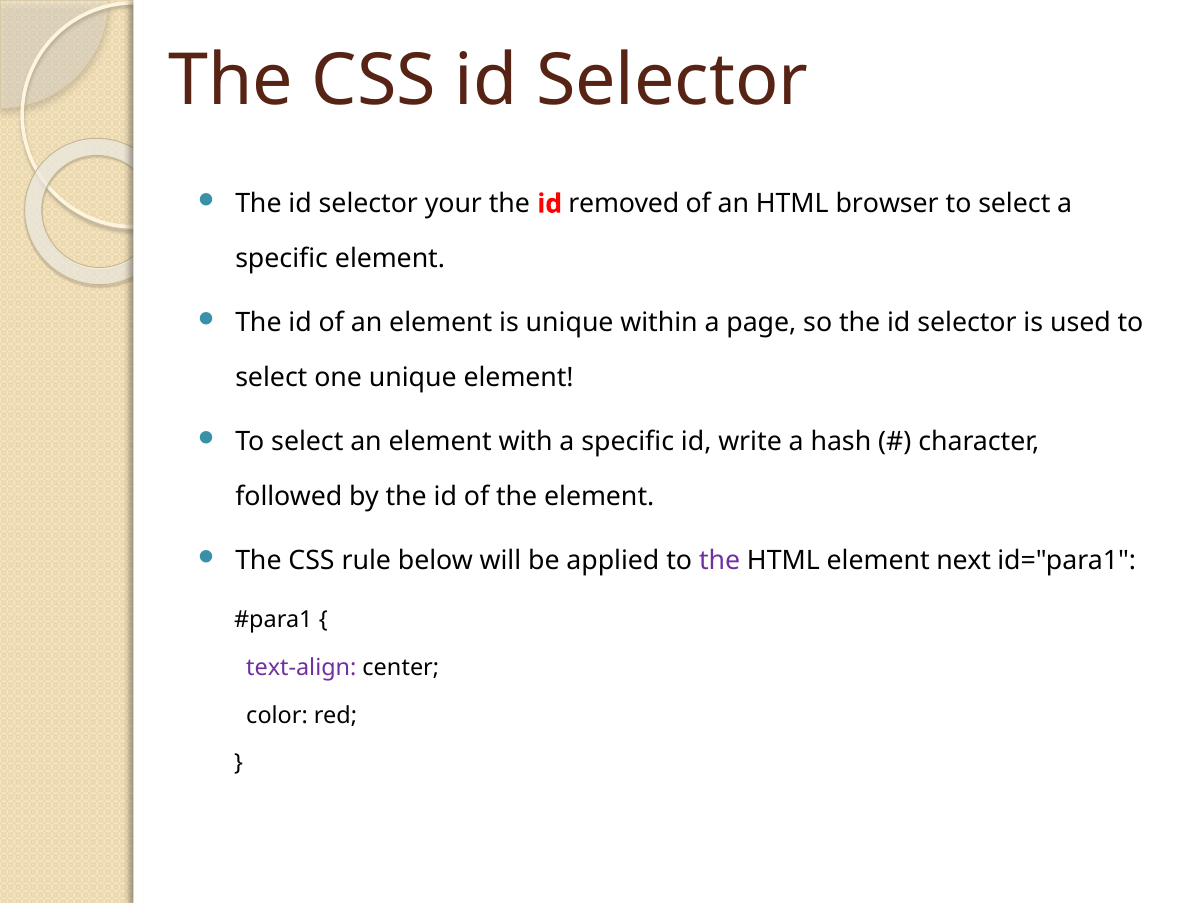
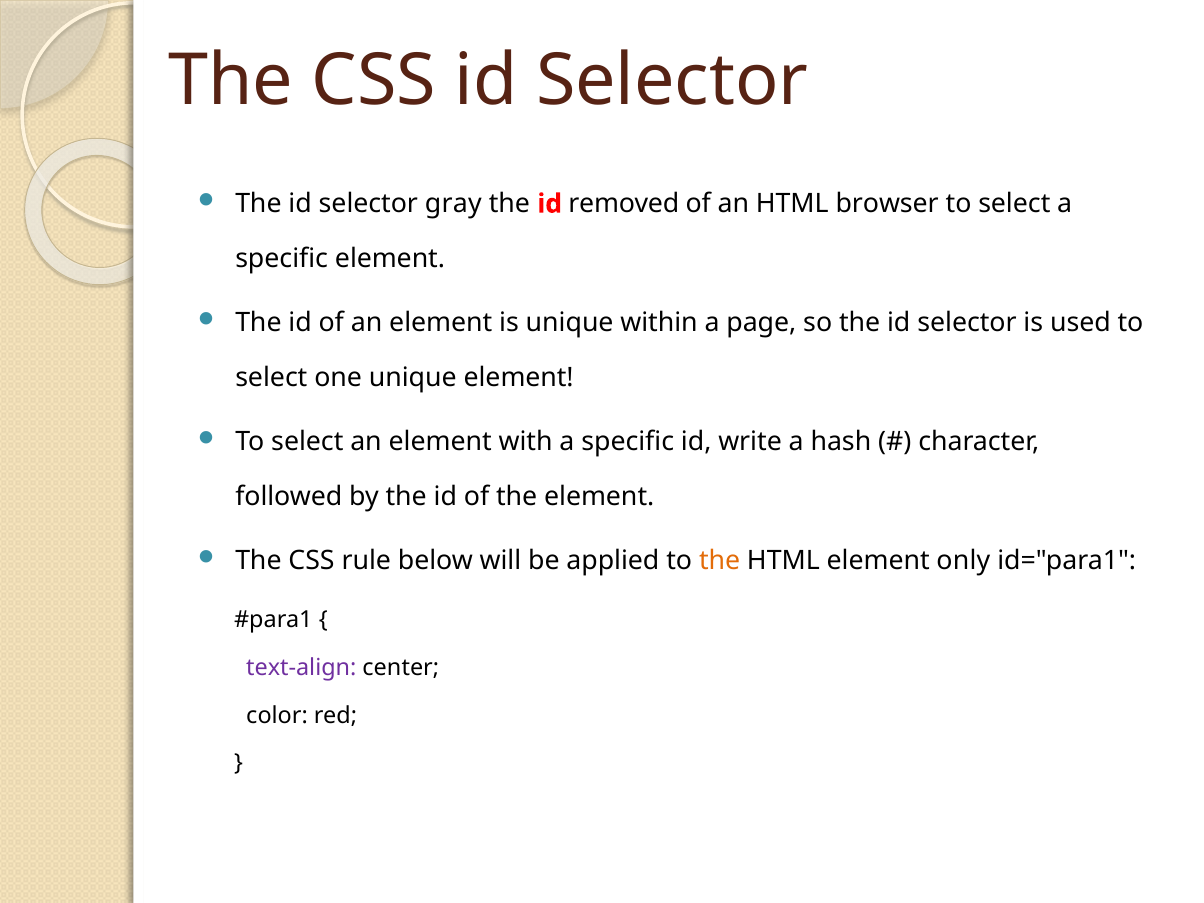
your: your -> gray (453, 204)
the colour: purple -> orange (720, 561)
next: next -> only (963, 561)
